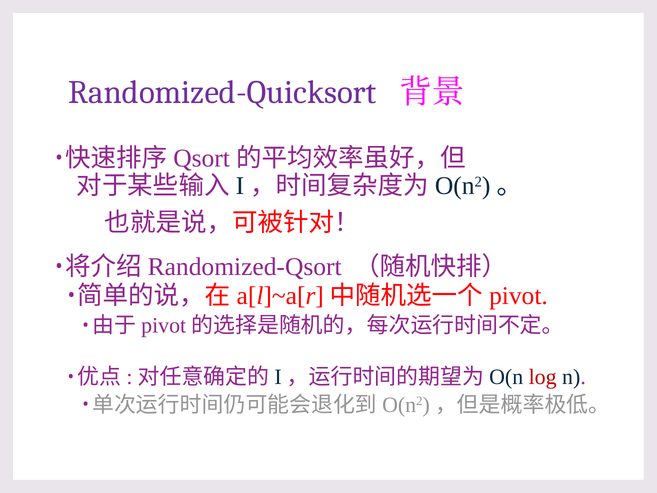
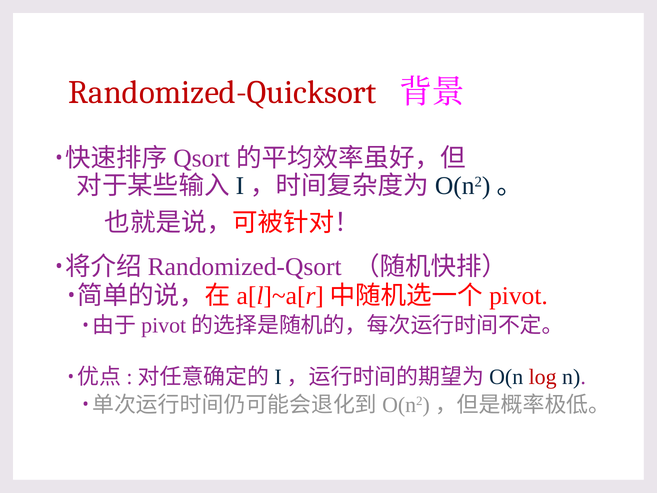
Randomized-Quicksort colour: purple -> red (222, 92)
